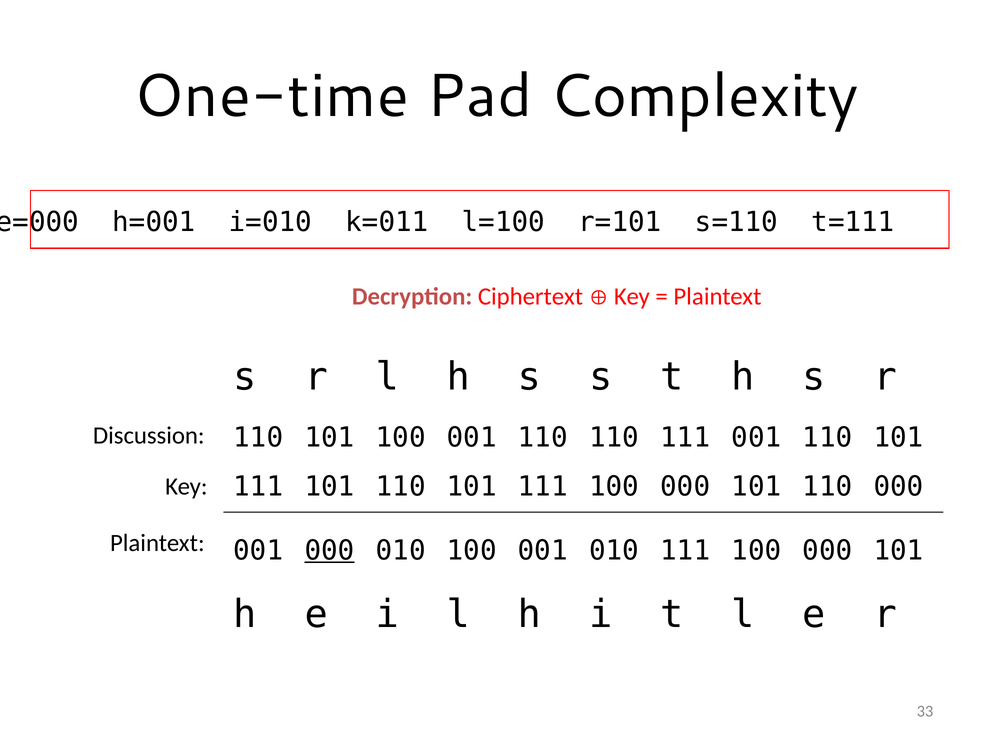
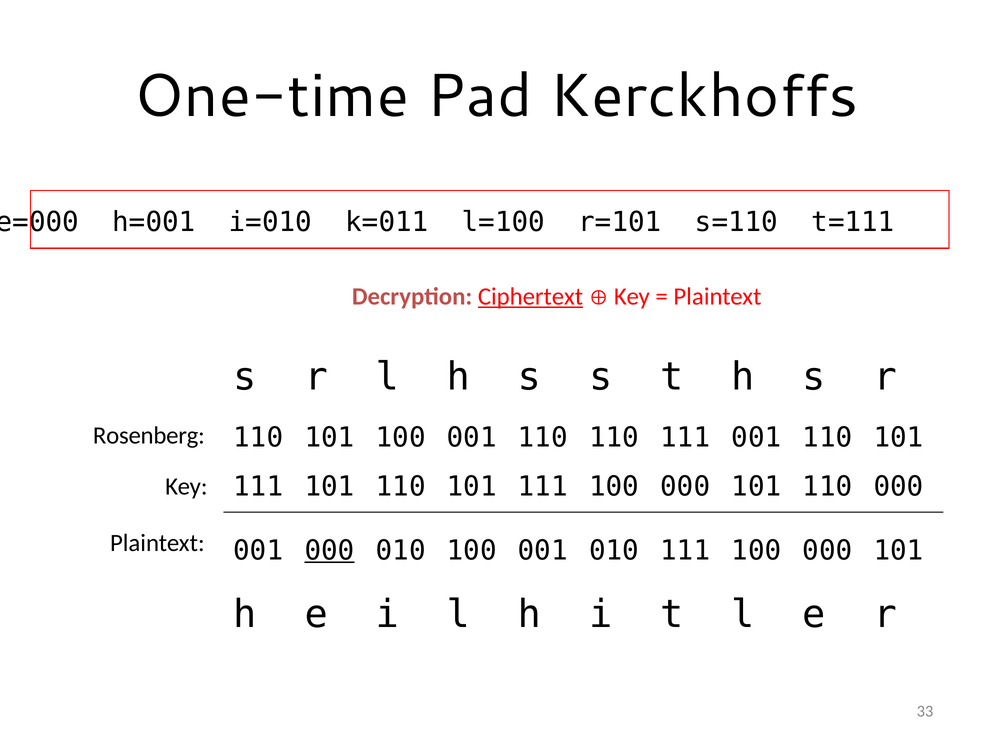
Complexity: Complexity -> Kerckhoffs (704, 96)
Ciphertext underline: none -> present (531, 296)
Discussion: Discussion -> Rosenberg (149, 435)
